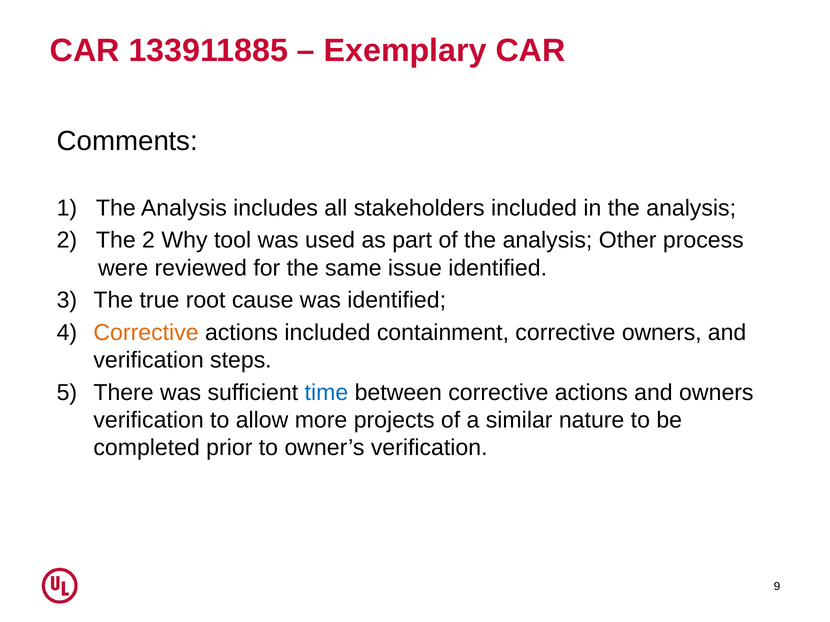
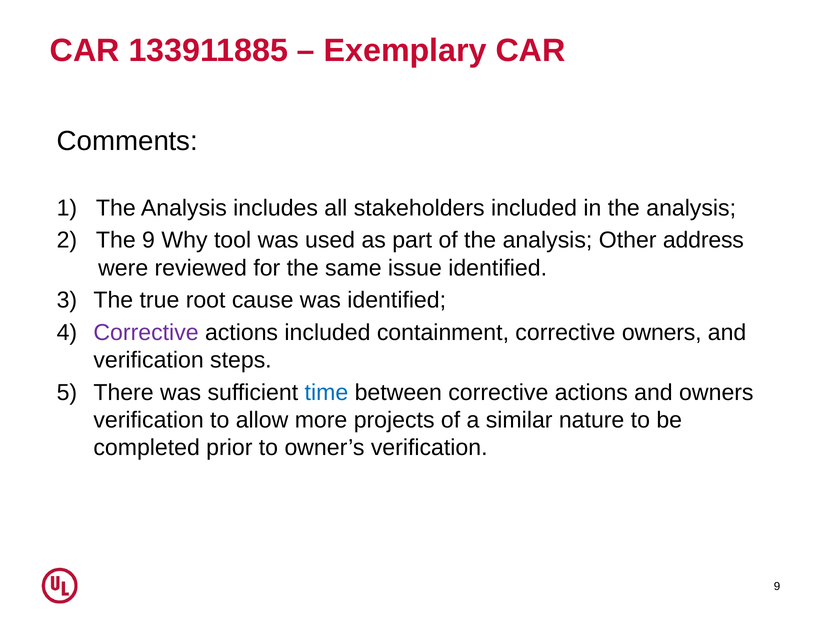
The 2: 2 -> 9 (149, 241)
process: process -> address (703, 241)
Corrective colour: orange -> purple (146, 333)
